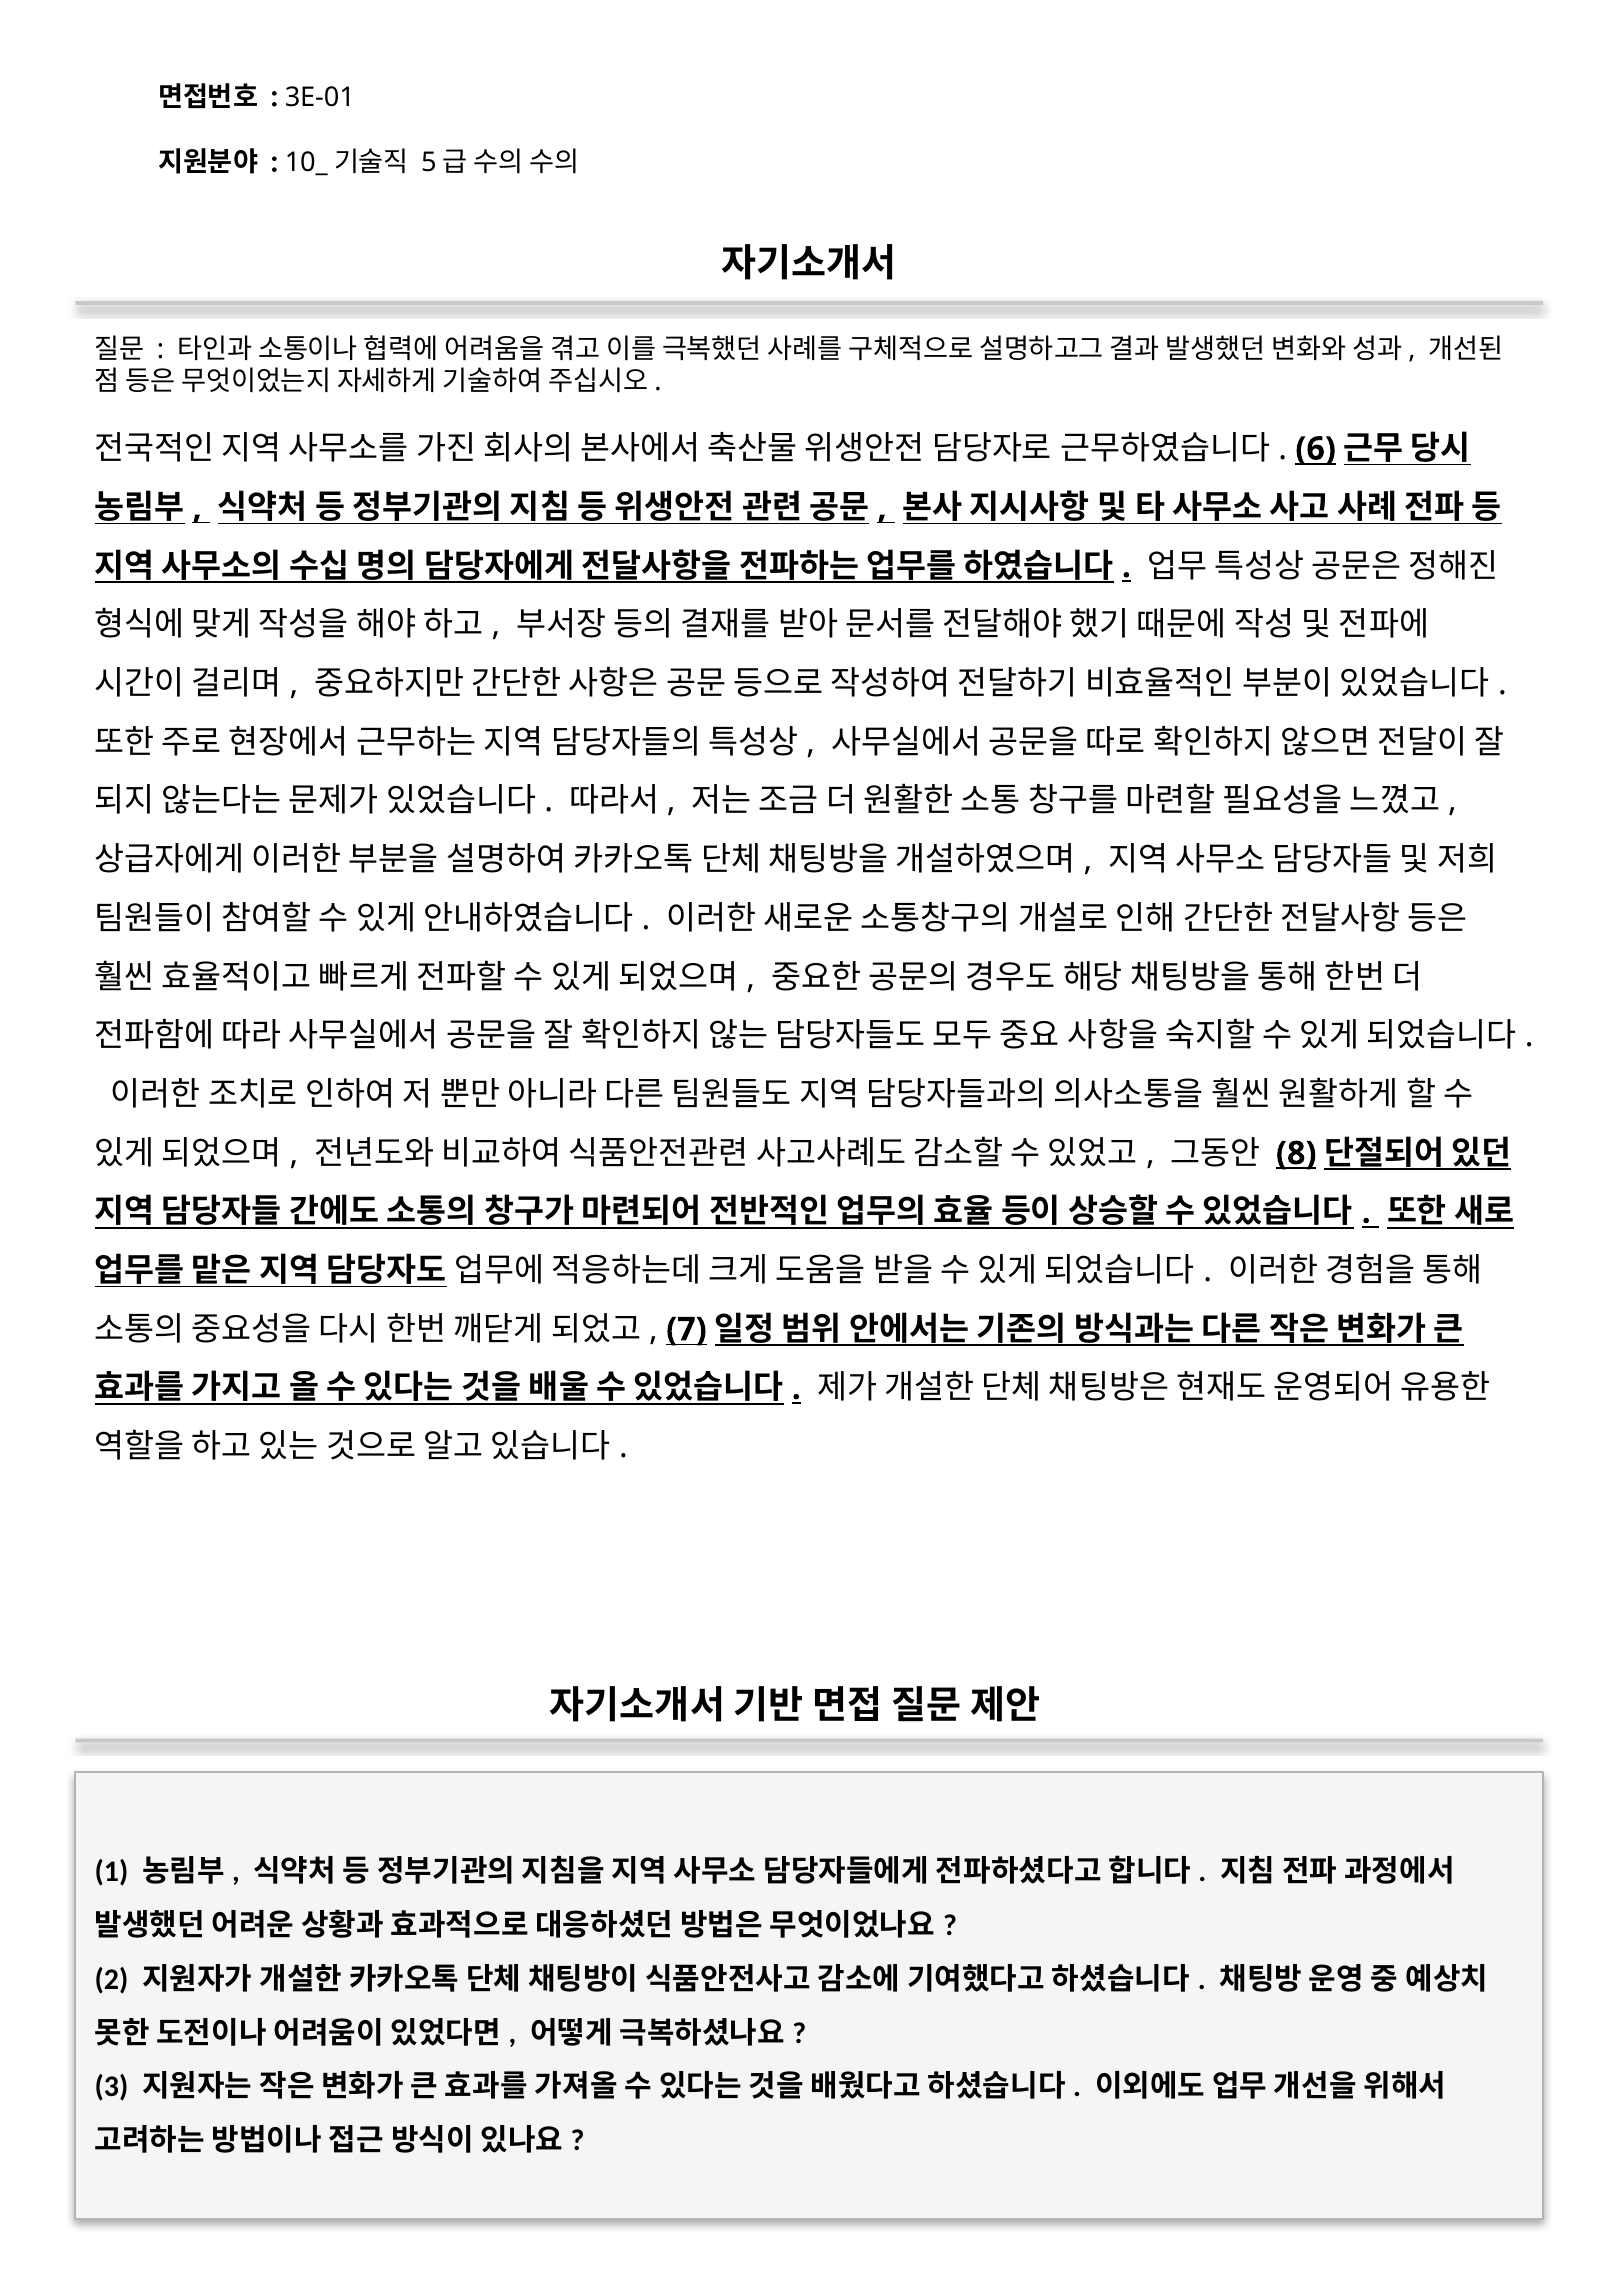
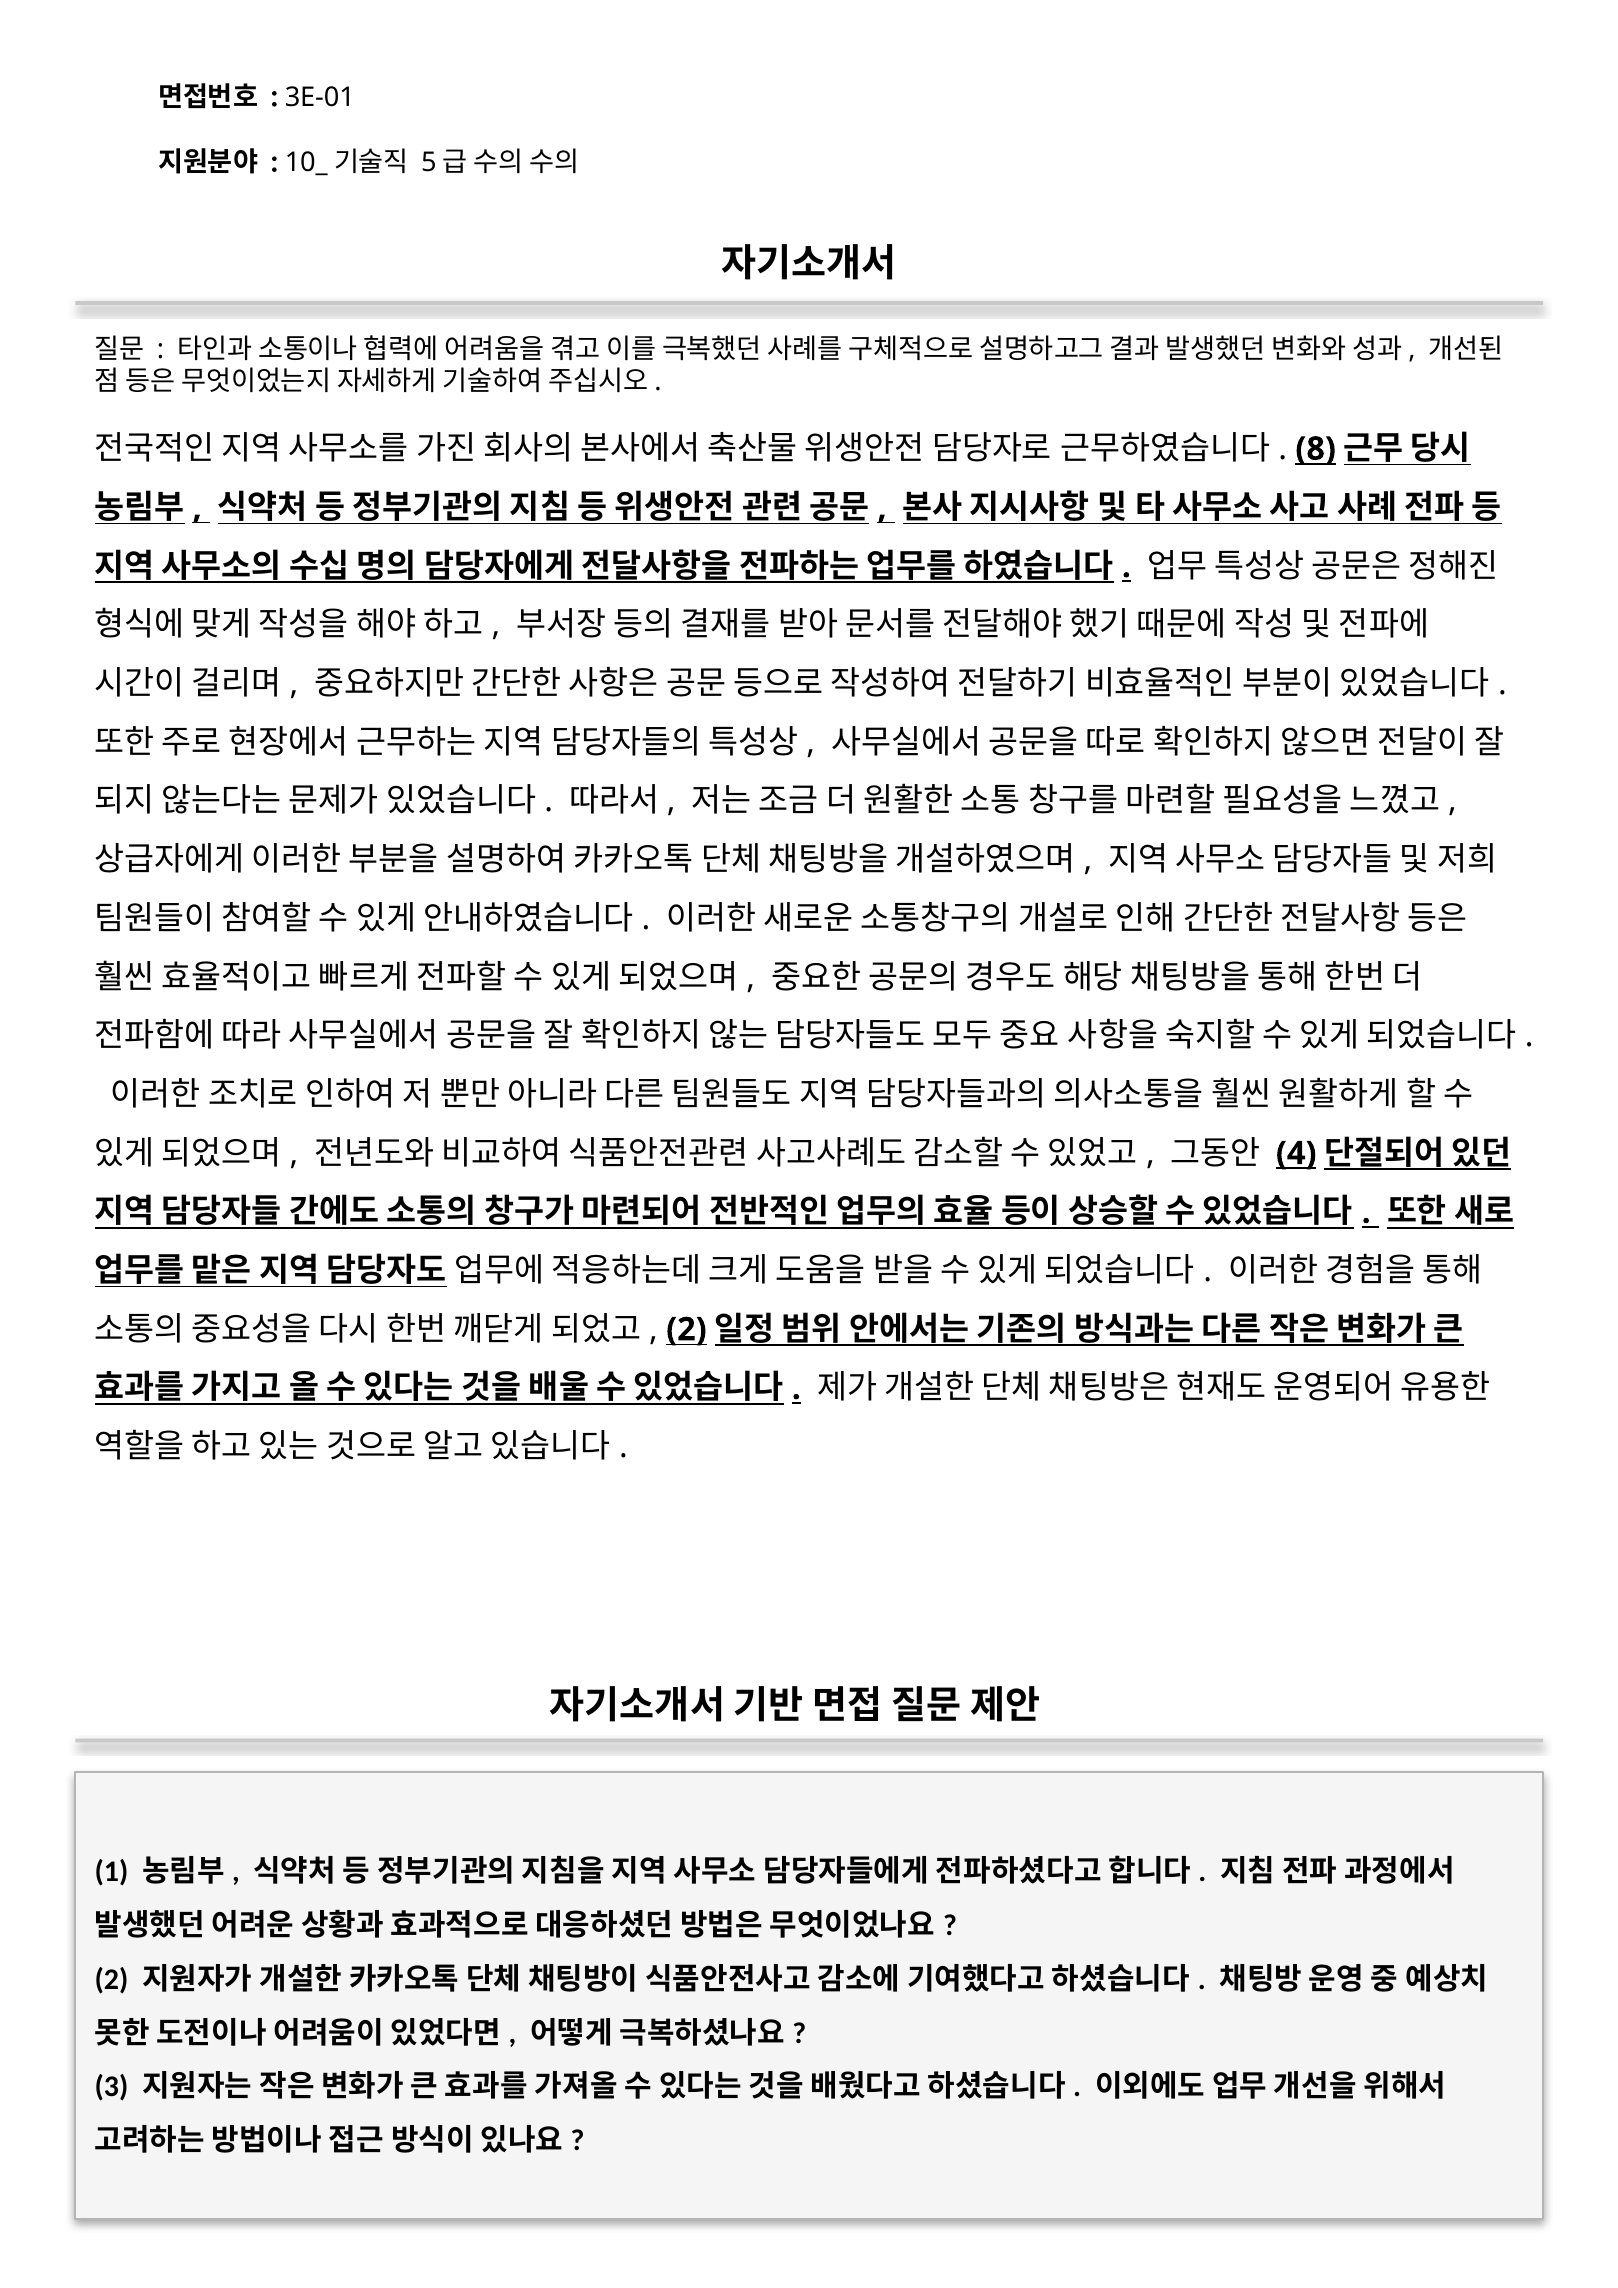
6: 6 -> 8 (1316, 449)
8: 8 -> 4 (1296, 1154)
7: 7 -> 2 (686, 1330)
